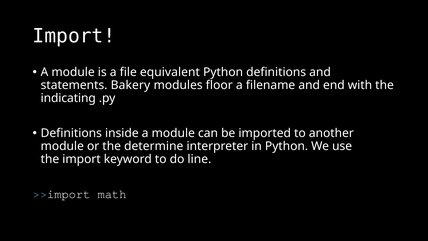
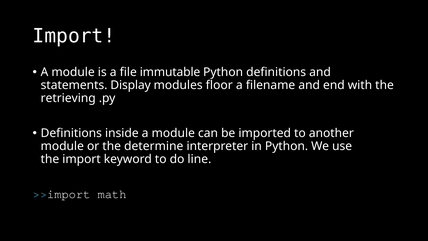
equivalent: equivalent -> immutable (170, 72)
Bakery: Bakery -> Display (131, 85)
indicating: indicating -> retrieving (68, 98)
